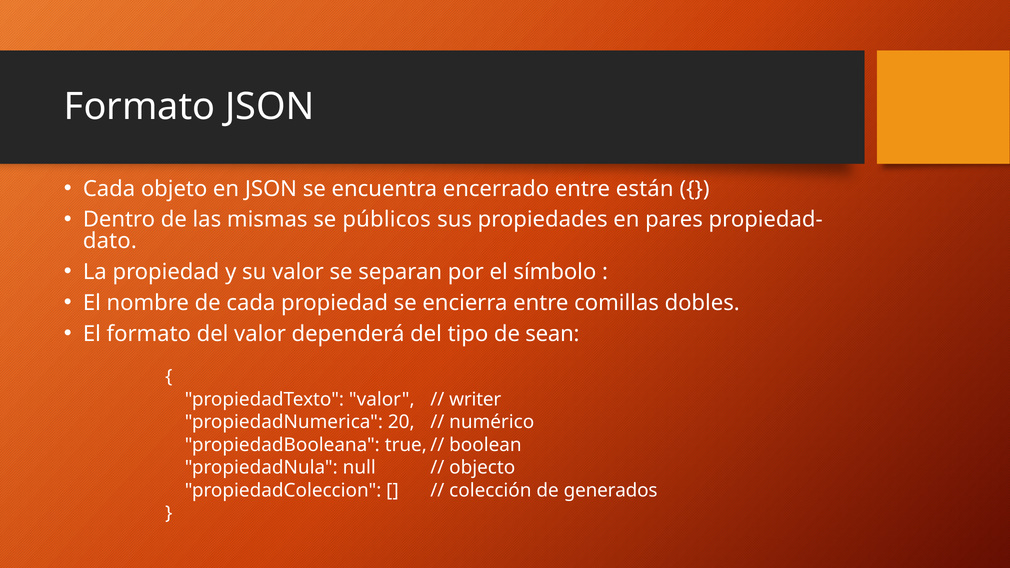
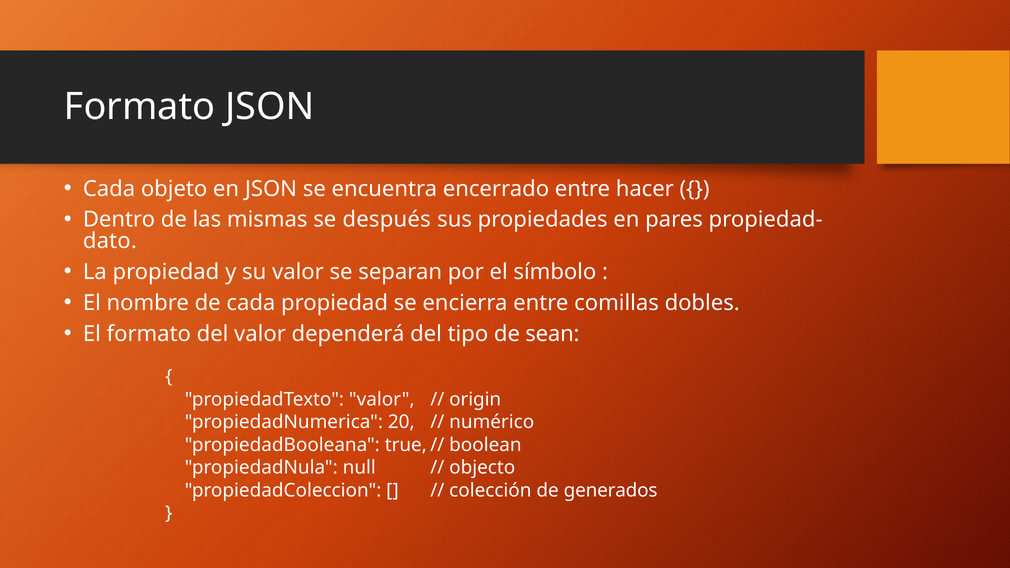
están: están -> hacer (645, 189)
públicos: públicos -> después (387, 220)
writer: writer -> origin (475, 400)
